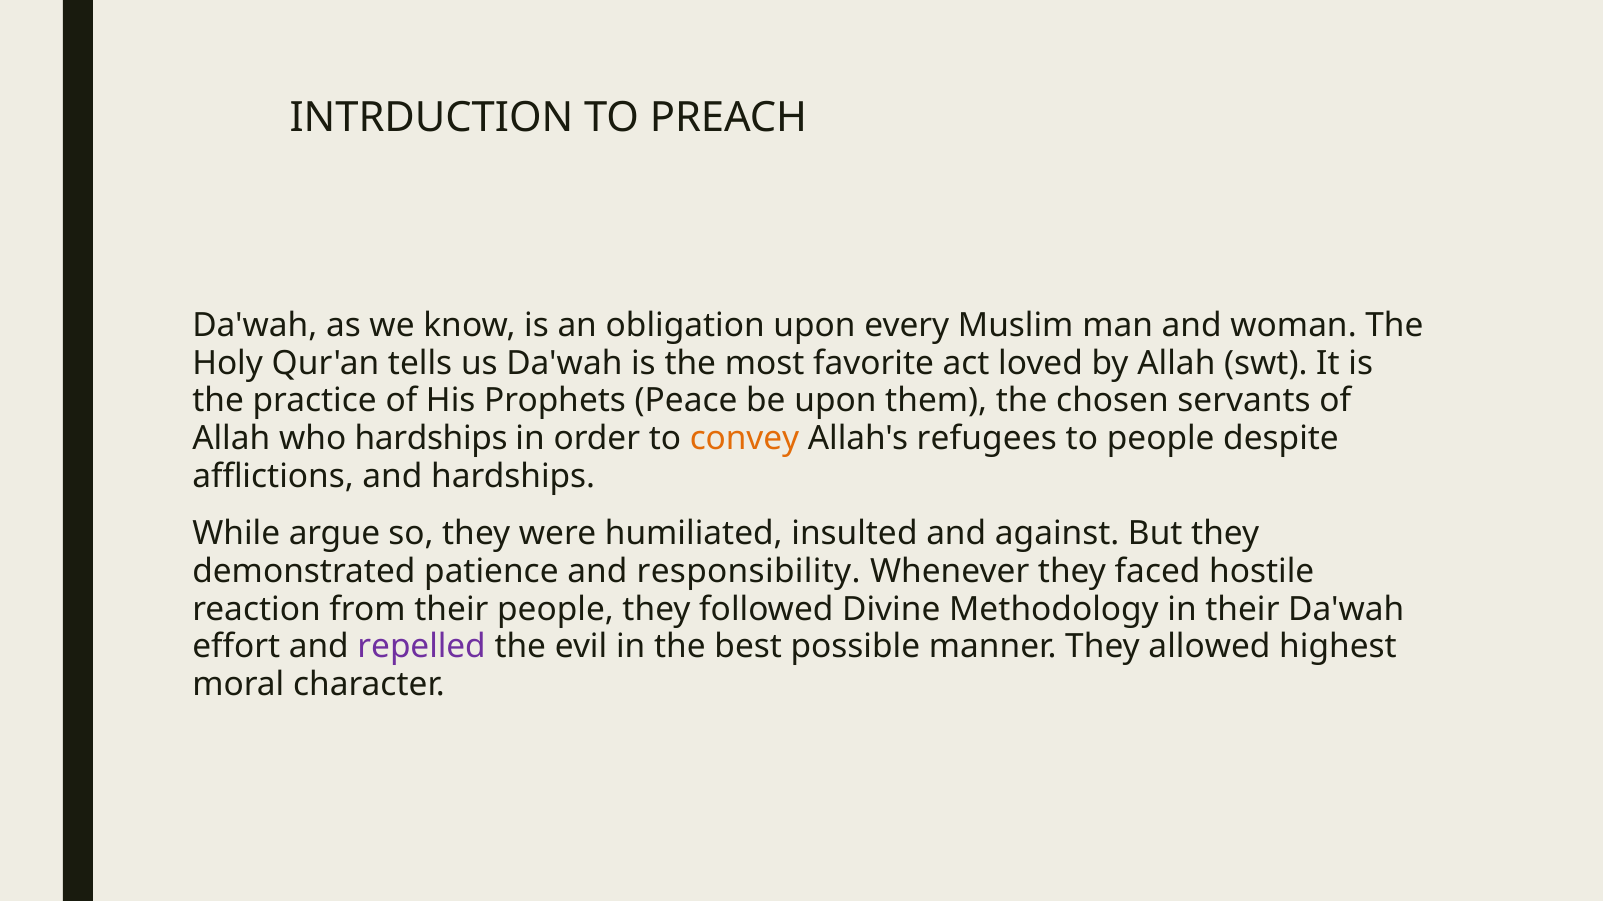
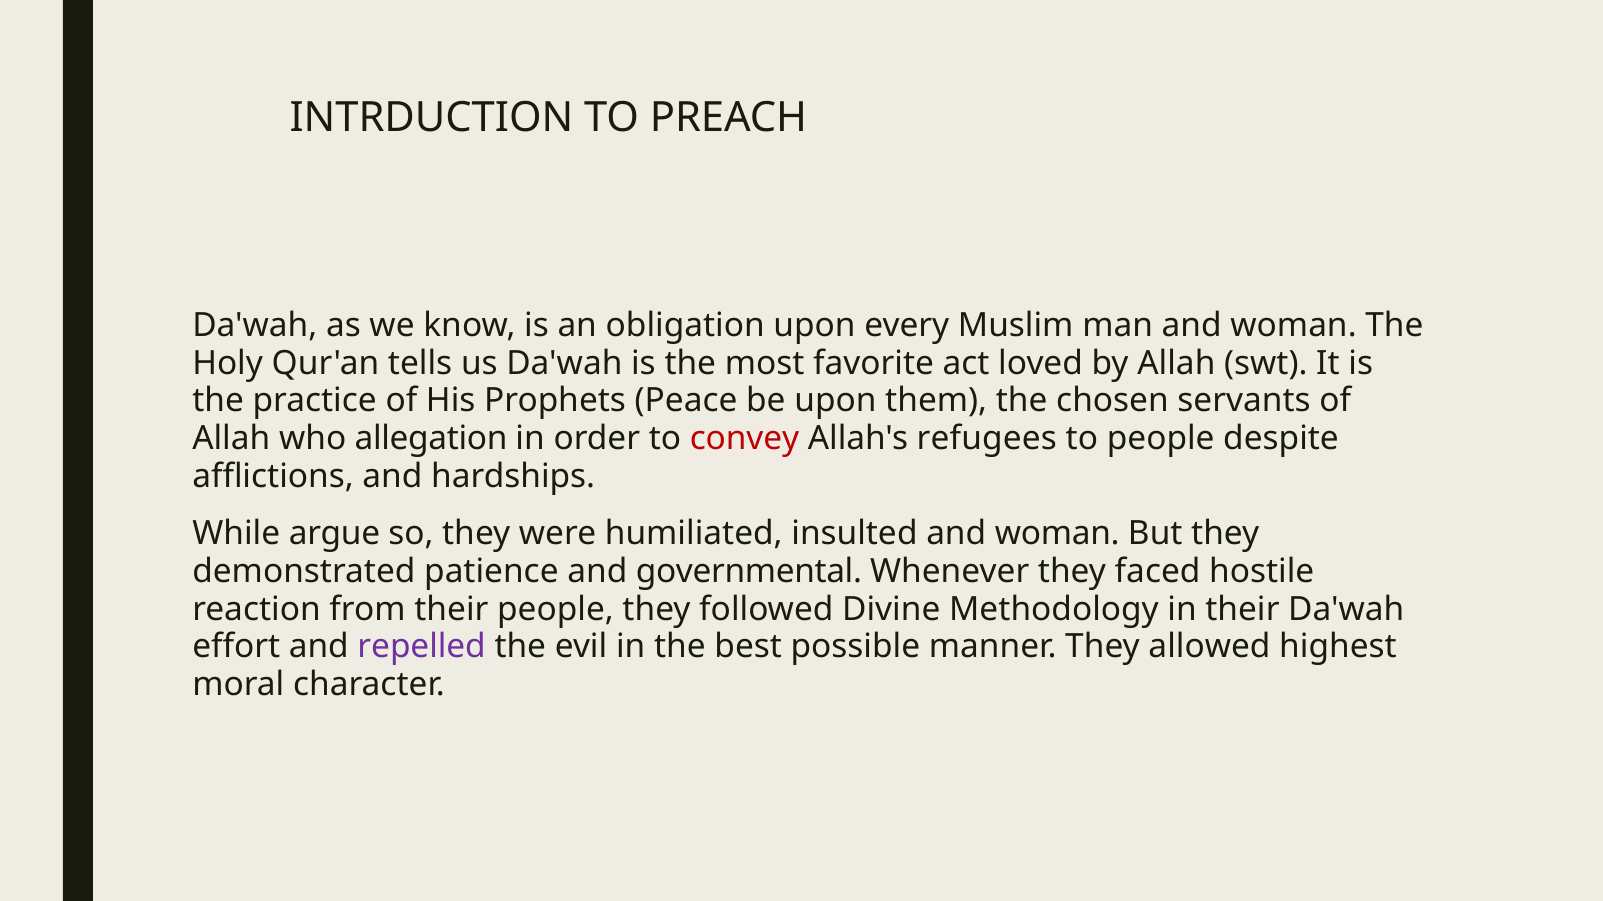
who hardships: hardships -> allegation (431, 439)
convey colour: orange -> red (744, 439)
insulted and against: against -> woman (1057, 534)
responsibility: responsibility -> governmental (749, 572)
